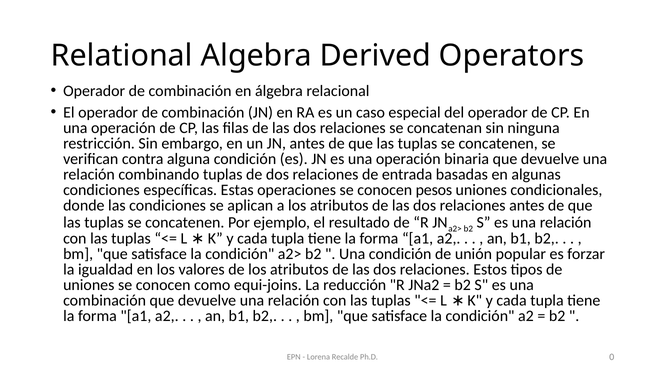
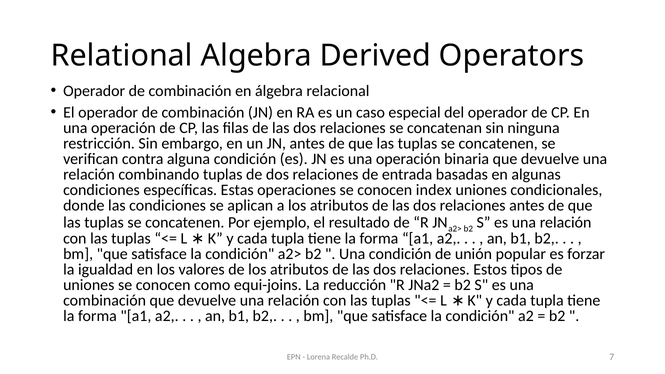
pesos: pesos -> index (434, 190)
0: 0 -> 7 (612, 357)
